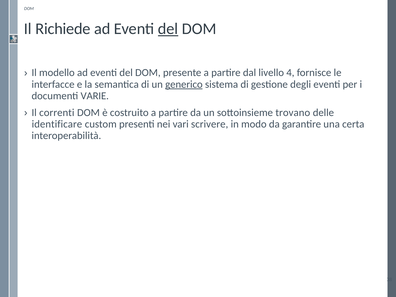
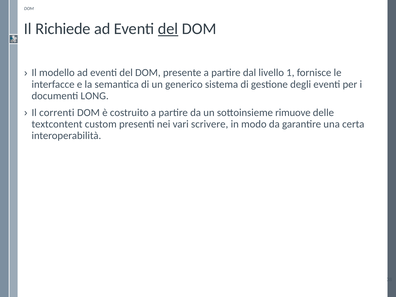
4: 4 -> 1 (290, 73)
generico underline: present -> none (184, 84)
VARIE: VARIE -> LONG (95, 96)
trovano: trovano -> rimuove (293, 113)
identificare: identificare -> textcontent (57, 124)
